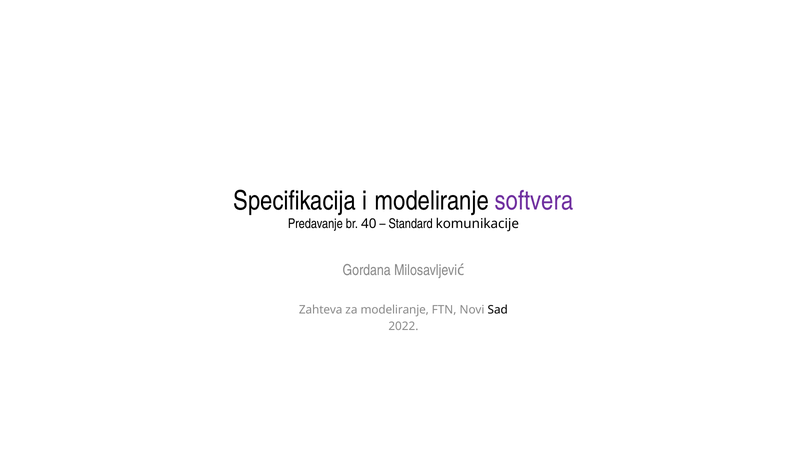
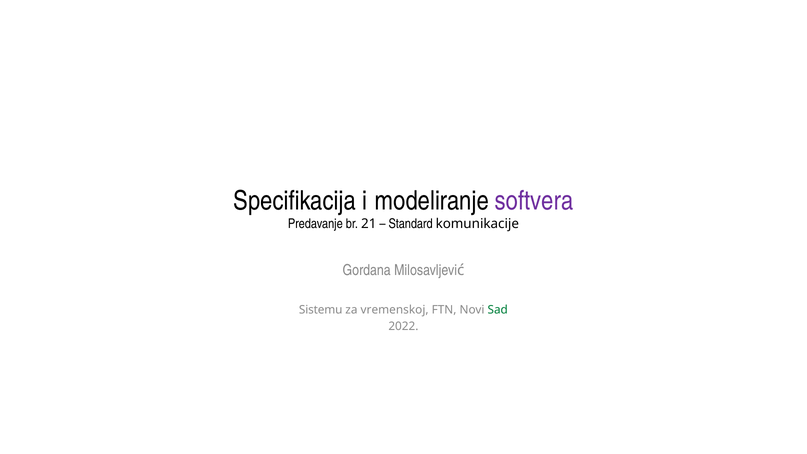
40: 40 -> 21 (369, 224)
Zahteva: Zahteva -> Sistemu (321, 310)
za modeliranje: modeliranje -> vremenskoj (395, 310)
Sad colour: black -> green (498, 310)
